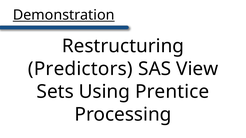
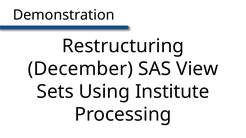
Demonstration underline: present -> none (64, 15)
Predictors: Predictors -> December (80, 69)
Prentice: Prentice -> Institute (172, 92)
